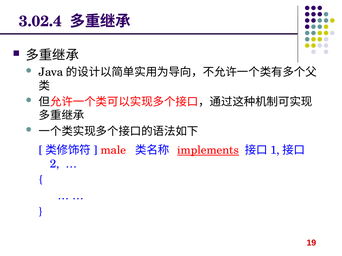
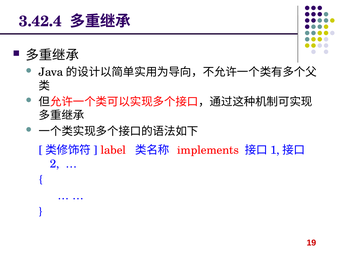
3.02.4: 3.02.4 -> 3.42.4 (40, 21)
male: male -> label (113, 150)
implements underline: present -> none (208, 150)
